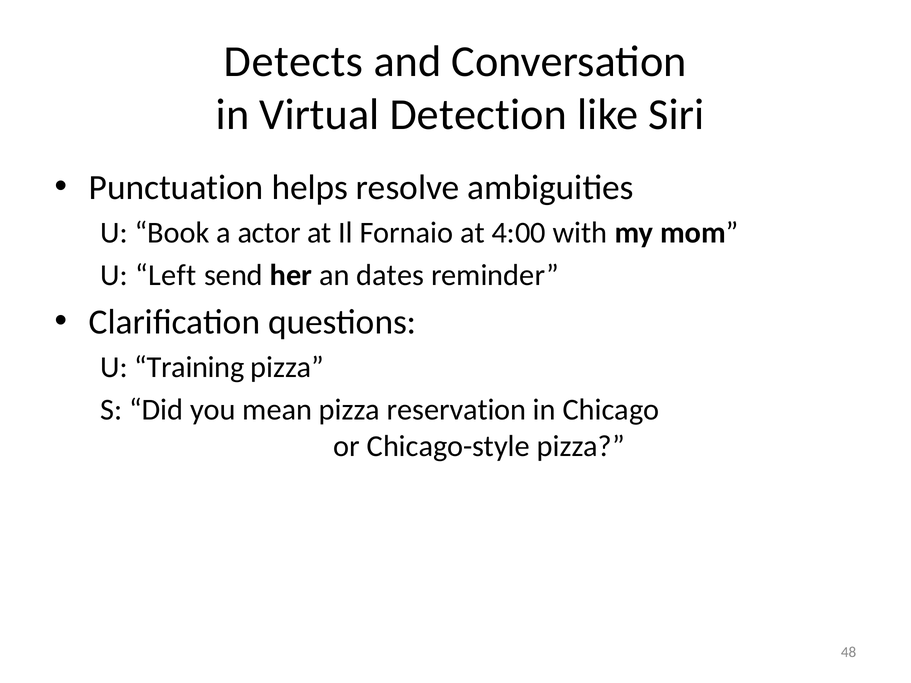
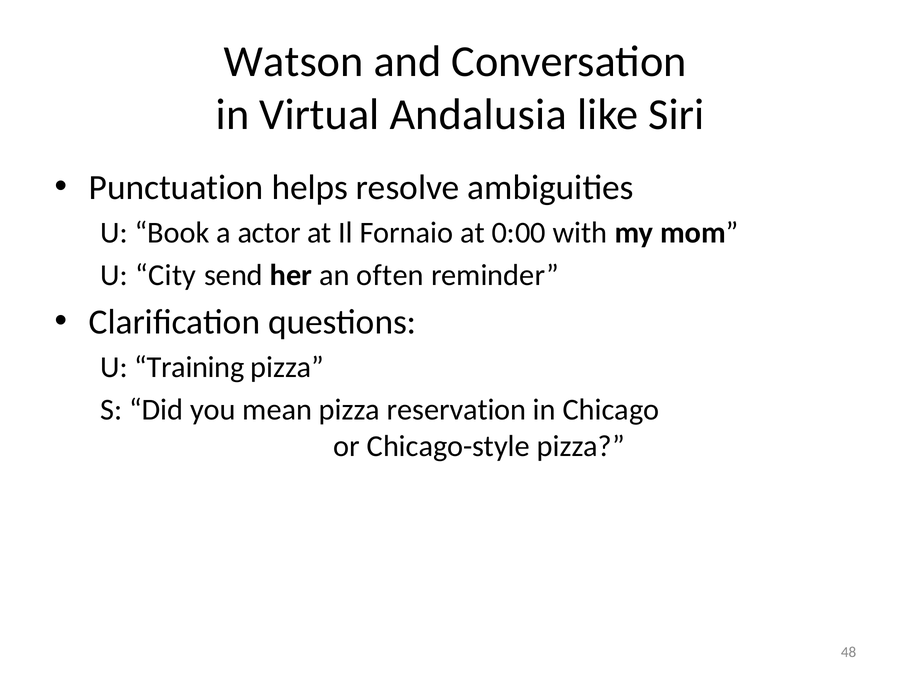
Detects: Detects -> Watson (294, 62)
Detection: Detection -> Andalusia (478, 115)
4:00: 4:00 -> 0:00 (519, 233)
Left: Left -> City (166, 275)
dates: dates -> often (390, 275)
